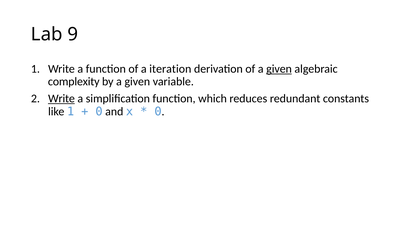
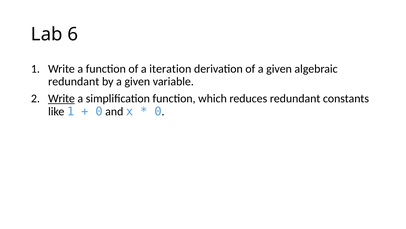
9: 9 -> 6 (73, 34)
given underline: present -> none (279, 69)
complexity: complexity -> redundant (74, 81)
